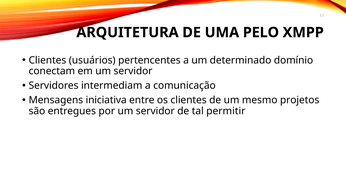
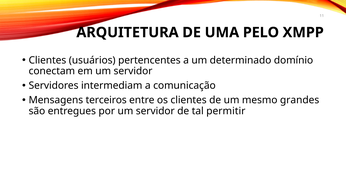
iniciativa: iniciativa -> terceiros (106, 100)
projetos: projetos -> grandes (300, 100)
